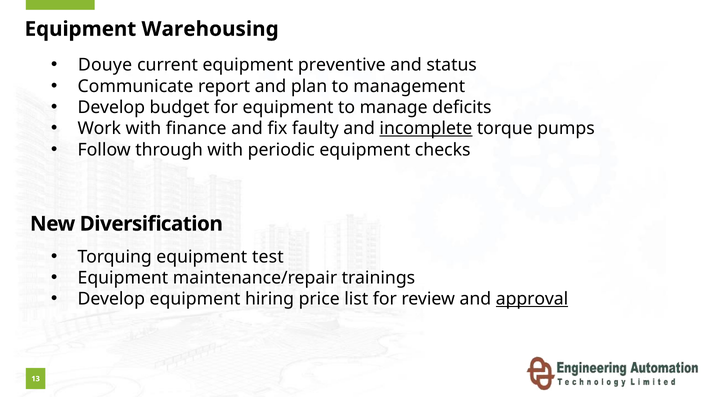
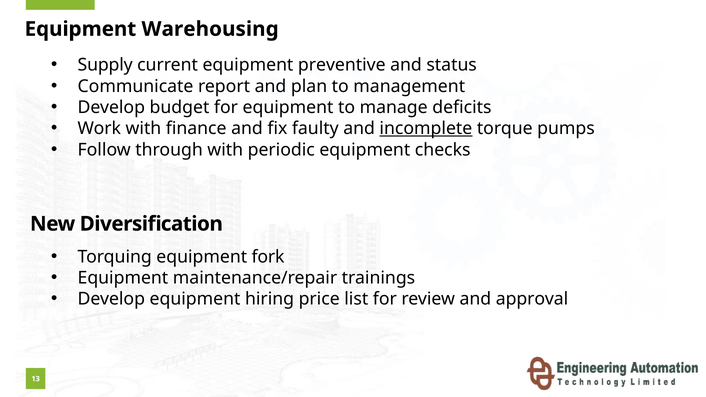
Douye: Douye -> Supply (105, 65)
test: test -> fork (268, 257)
approval underline: present -> none (532, 299)
